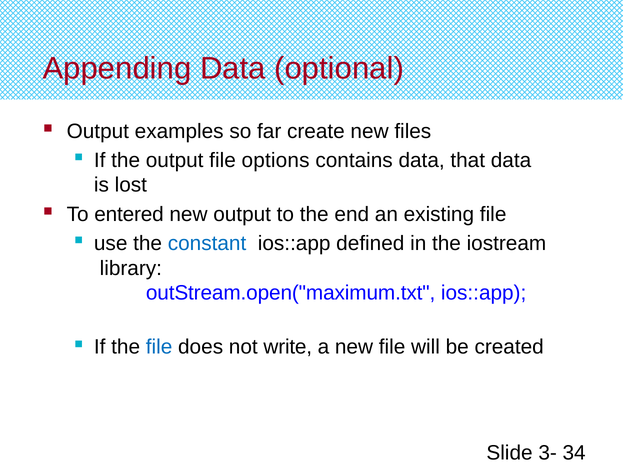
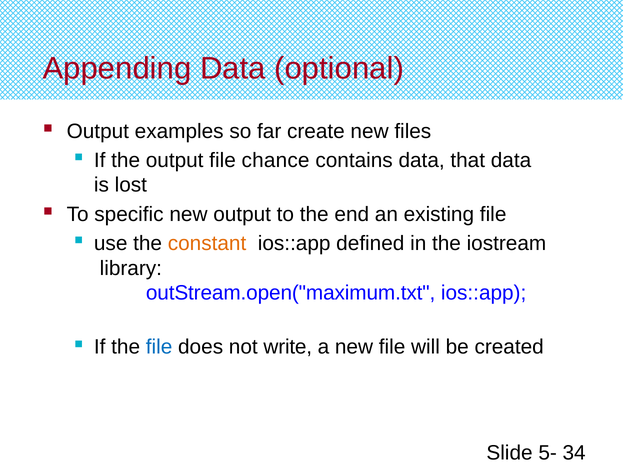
options: options -> chance (276, 160)
entered: entered -> specific (129, 214)
constant colour: blue -> orange (207, 243)
3-: 3- -> 5- (548, 453)
